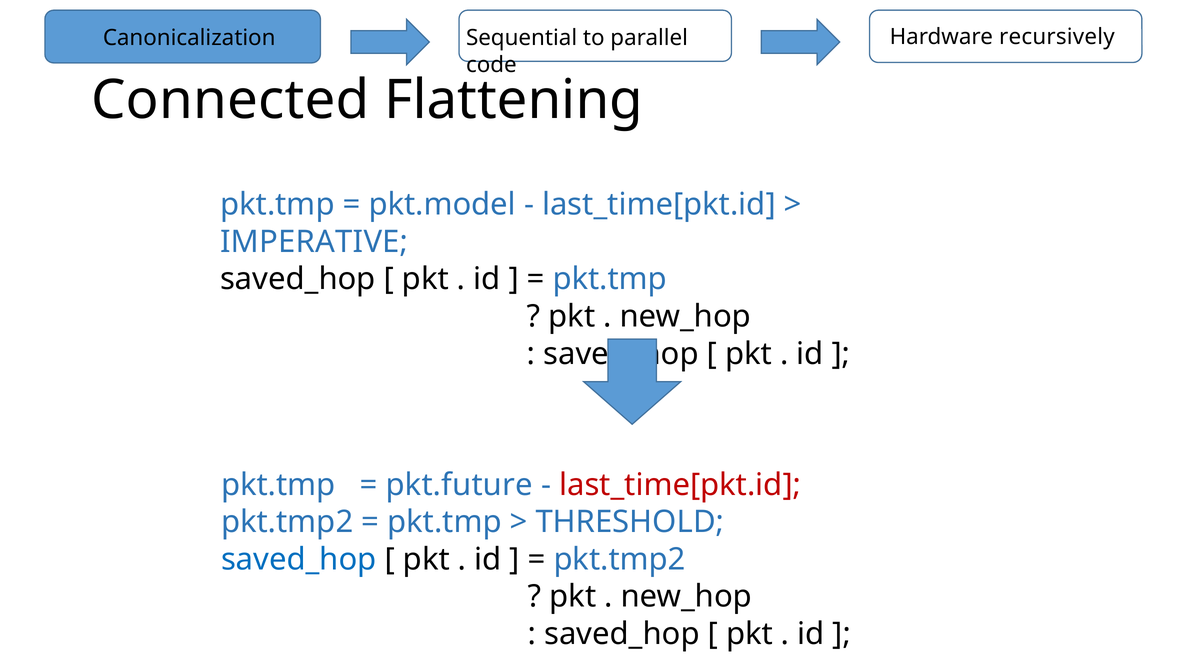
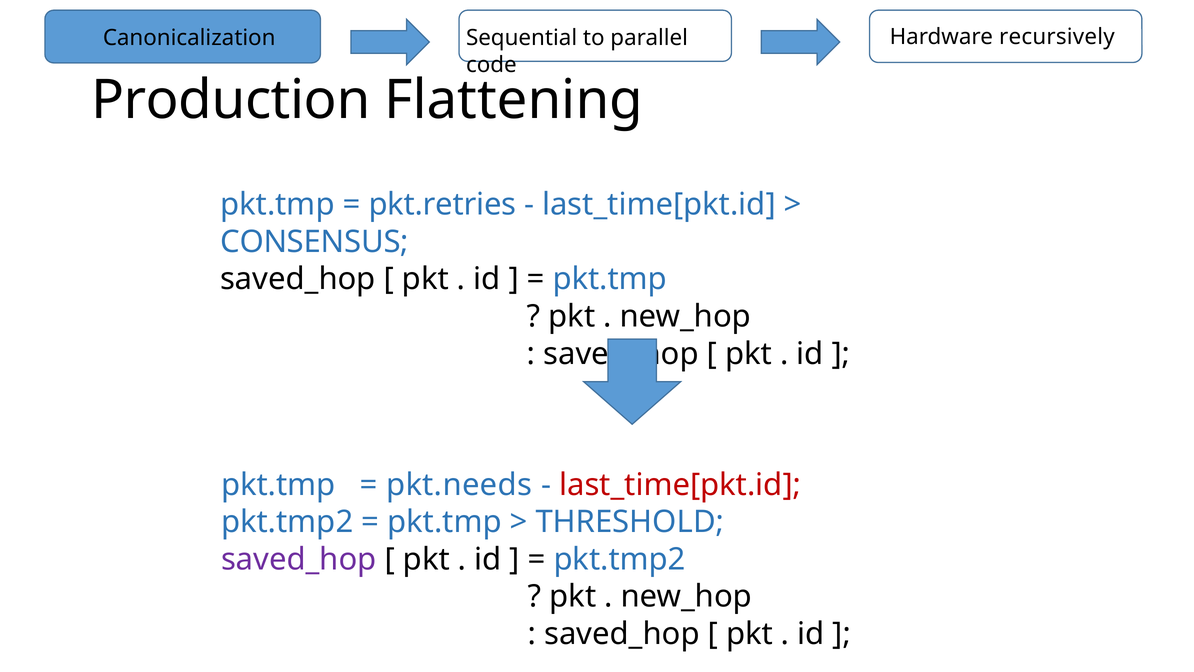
Connected: Connected -> Production (231, 100)
pkt.model: pkt.model -> pkt.retries (442, 204)
IMPERATIVE: IMPERATIVE -> CONSENSUS (314, 242)
pkt.future: pkt.future -> pkt.needs (459, 484)
saved_hop colour: blue -> purple (299, 559)
